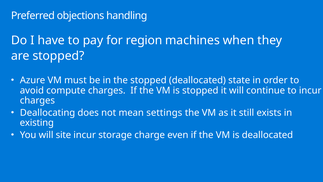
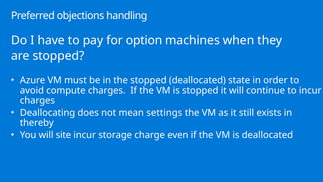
region: region -> option (144, 40)
existing: existing -> thereby (37, 123)
